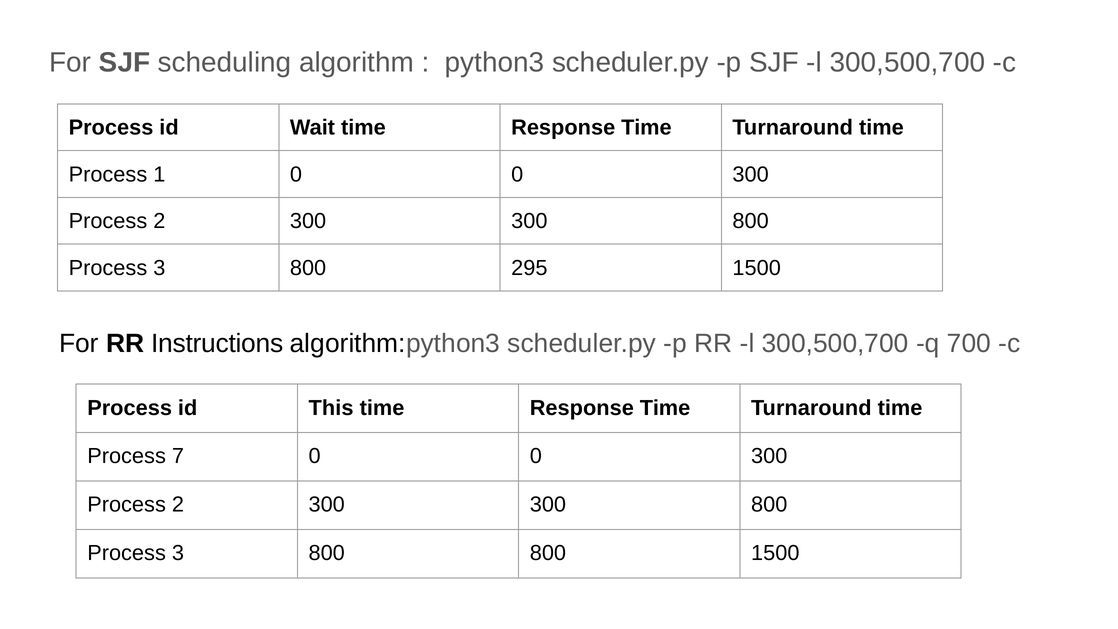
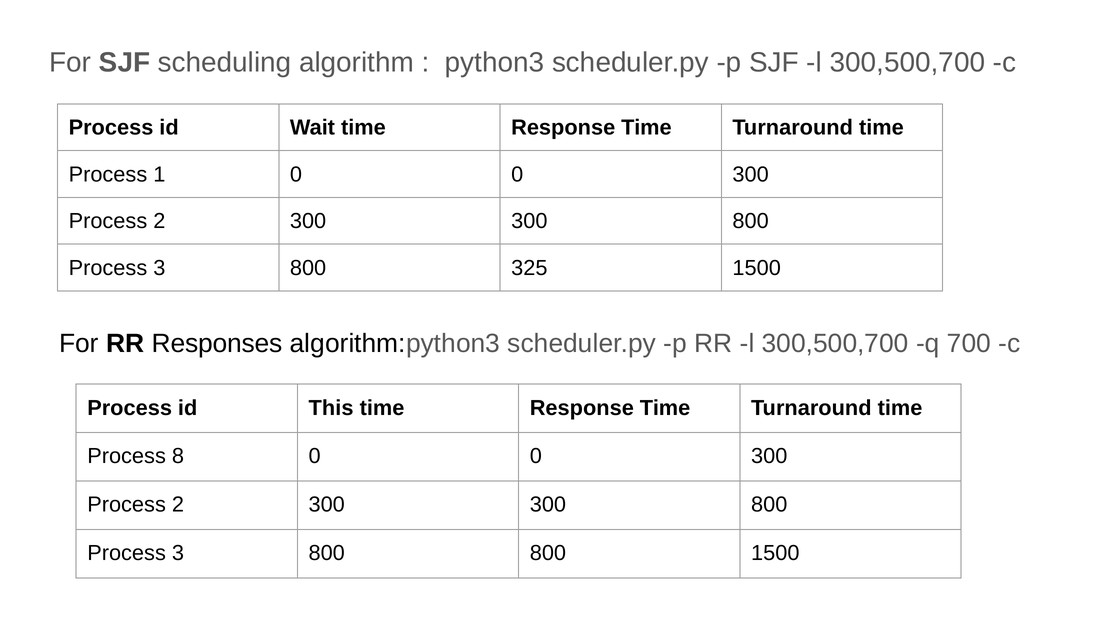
295: 295 -> 325 (529, 268)
Instructions: Instructions -> Responses (217, 343)
7: 7 -> 8 (178, 456)
